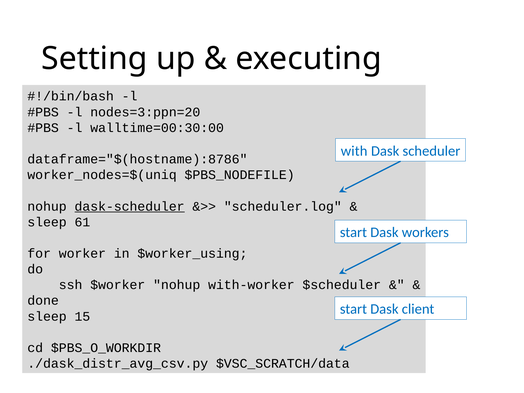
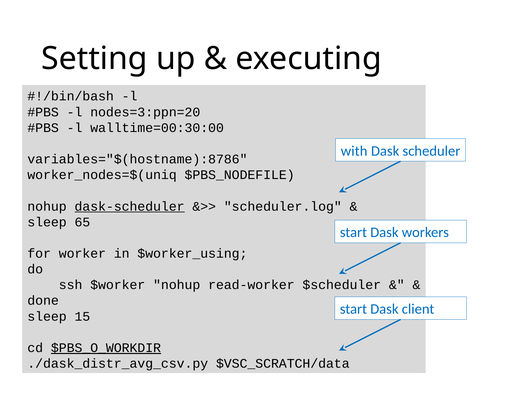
dataframe="$(hostname):8786: dataframe="$(hostname):8786 -> variables="$(hostname):8786 (137, 159)
61: 61 -> 65 (82, 222)
with-worker: with-worker -> read-worker (251, 285)
$PBS_O_WORKDIR underline: none -> present (106, 348)
